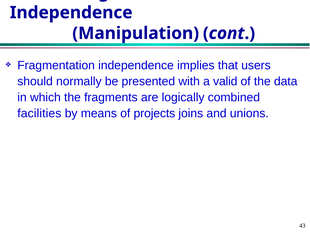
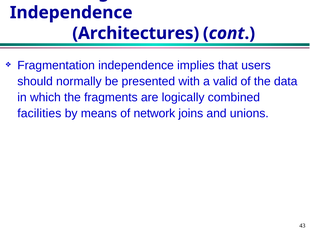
Manipulation: Manipulation -> Architectures (136, 33)
projects: projects -> network (154, 113)
